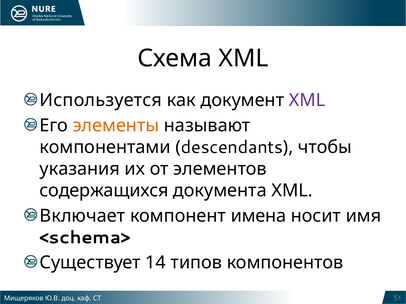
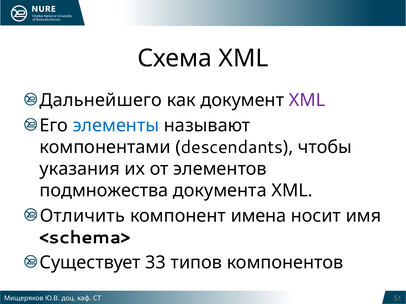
Используется: Используется -> Дальнейшего (101, 101)
элементы colour: orange -> blue (116, 126)
содержащихся: содержащихся -> подмножества (104, 191)
Включает: Включает -> Отличить (82, 216)
14: 14 -> 33 (156, 263)
